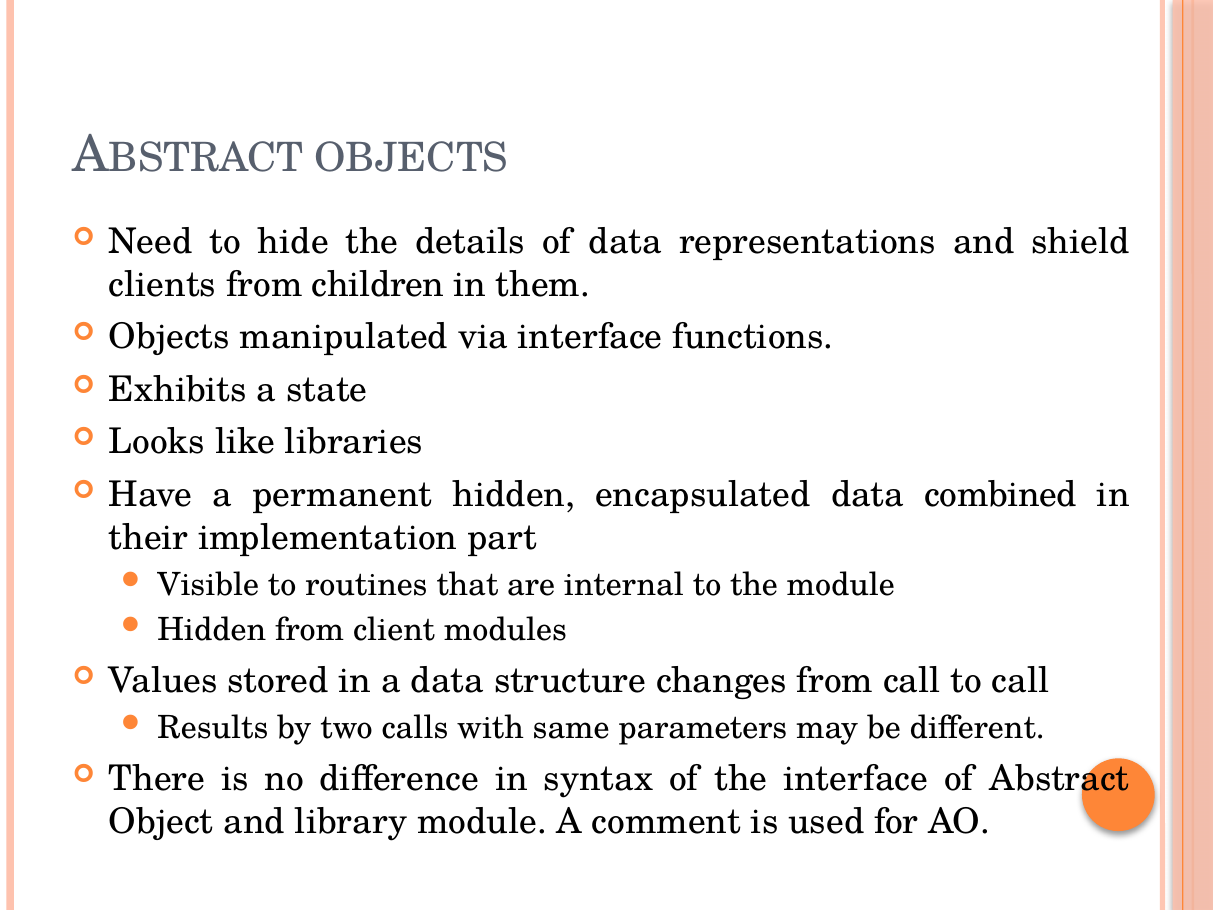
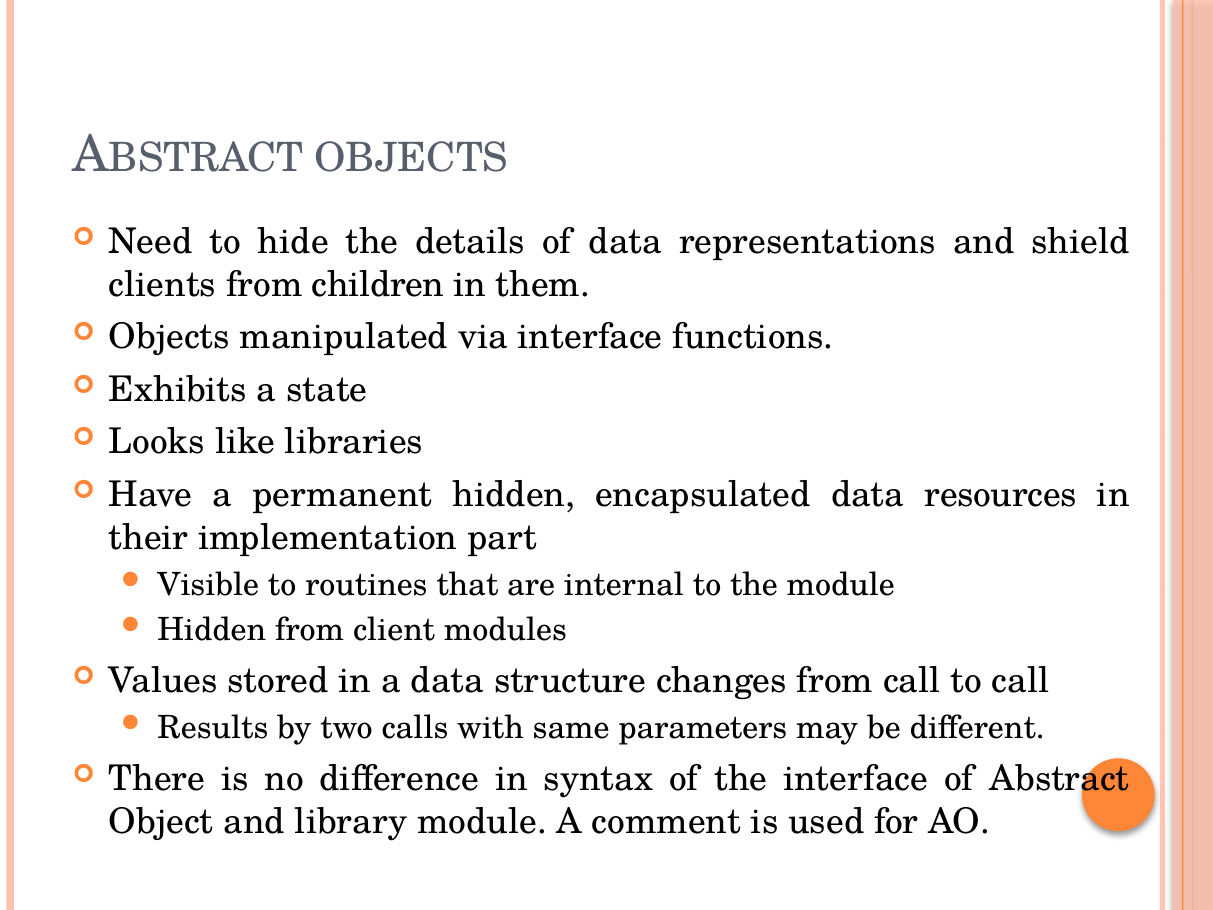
combined: combined -> resources (1001, 495)
